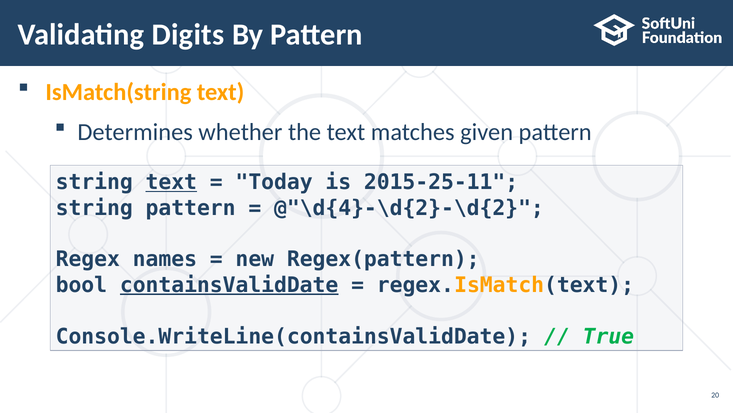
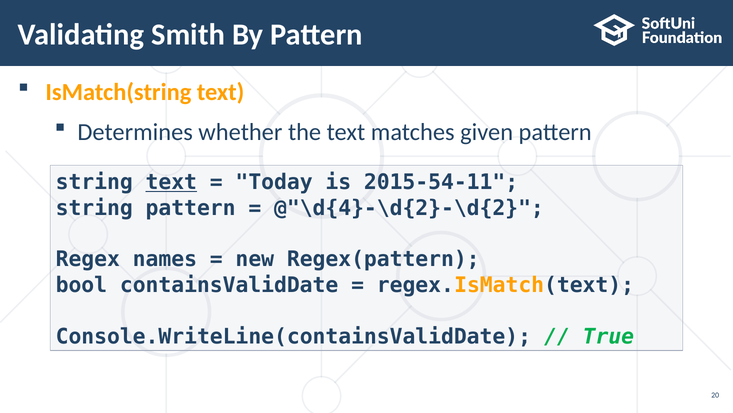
Digits: Digits -> Smith (188, 35)
2015-25-11: 2015-25-11 -> 2015-54-11 (441, 182)
containsValidDate underline: present -> none (229, 285)
